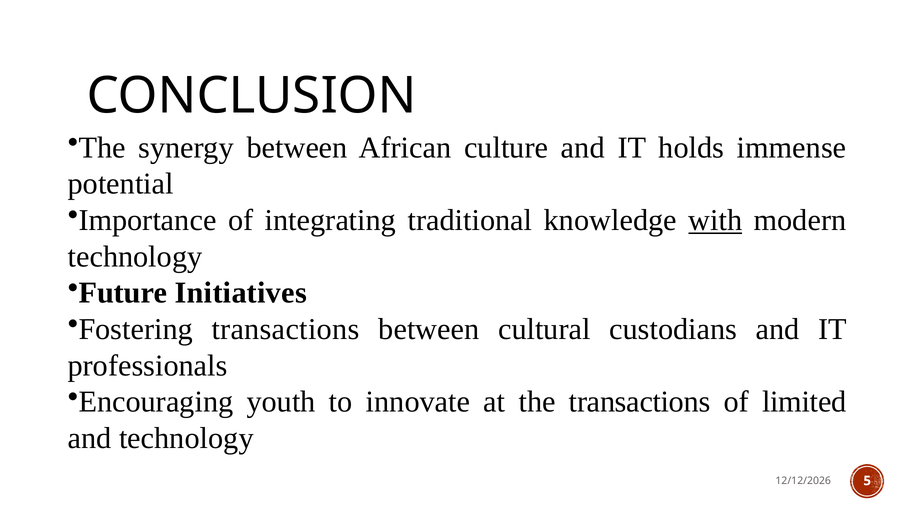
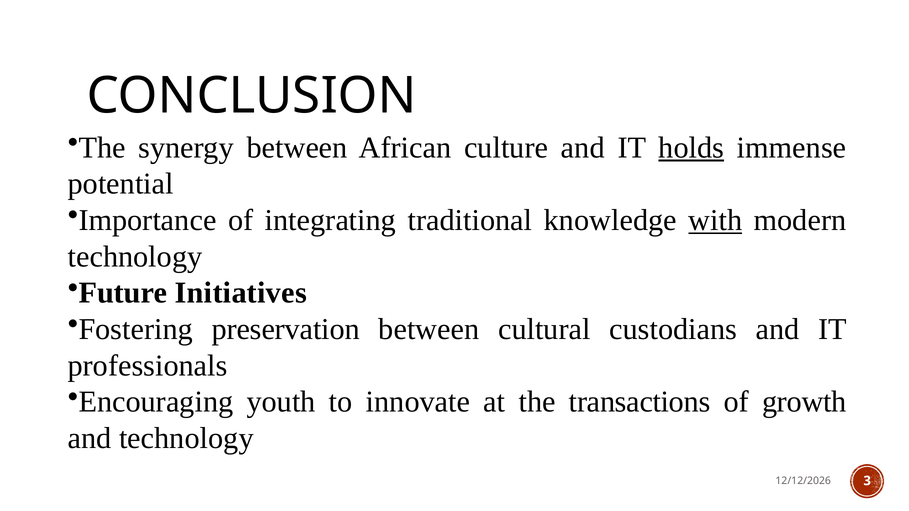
holds underline: none -> present (691, 148)
Fostering transactions: transactions -> preservation (286, 329)
limited: limited -> growth (804, 402)
5: 5 -> 3 (867, 481)
